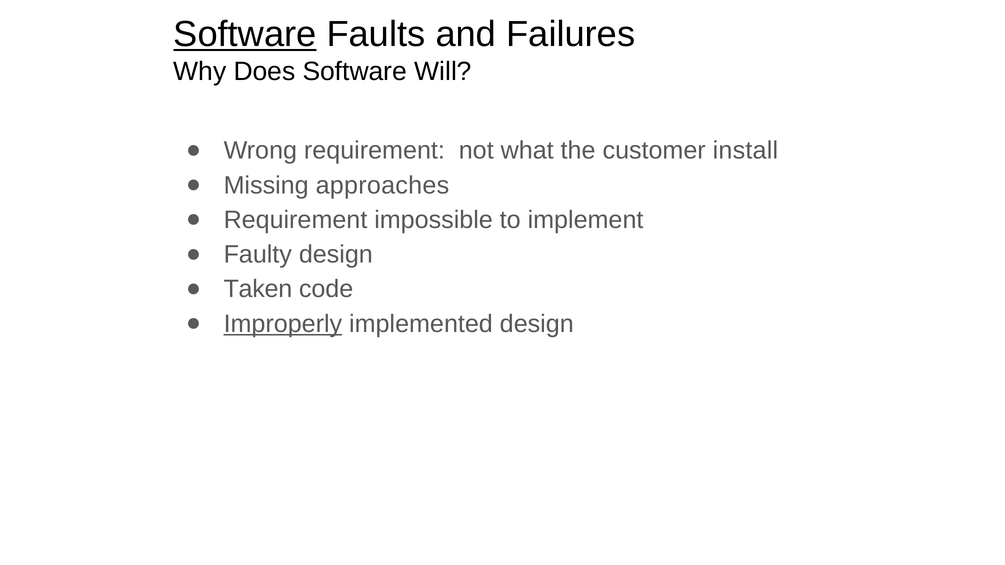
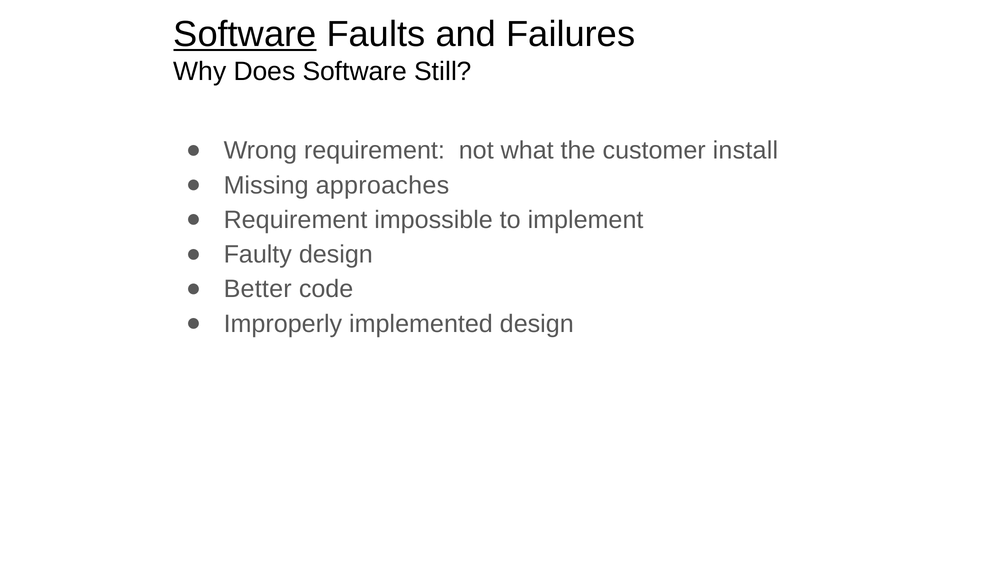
Will: Will -> Still (443, 71)
Taken: Taken -> Better (258, 289)
Improperly underline: present -> none (283, 324)
